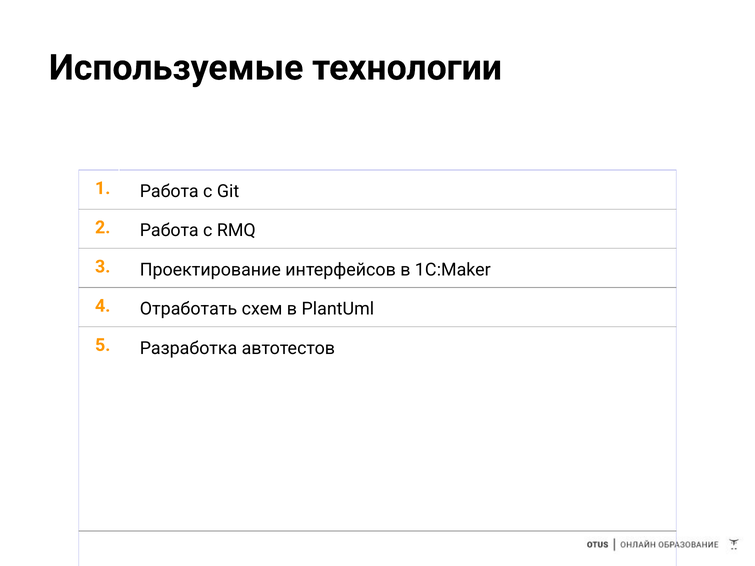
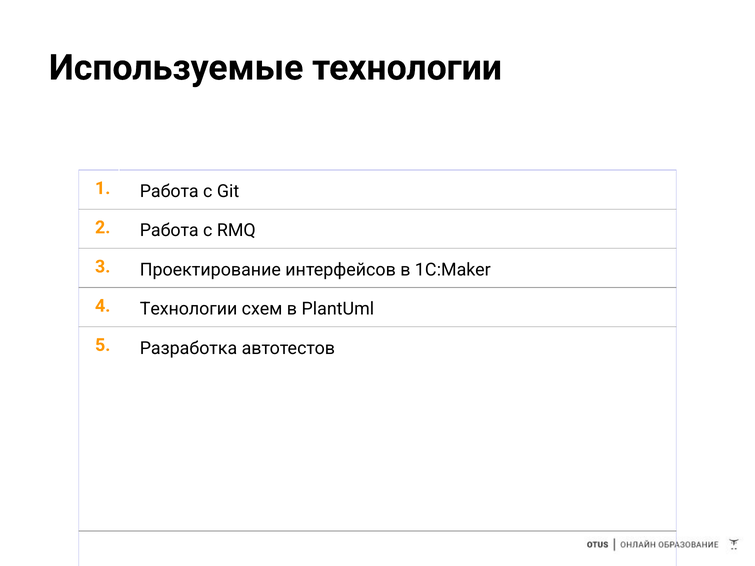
4 Отработать: Отработать -> Технологии (189, 309)
